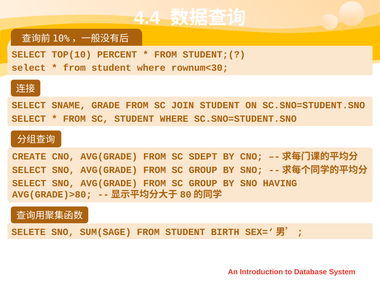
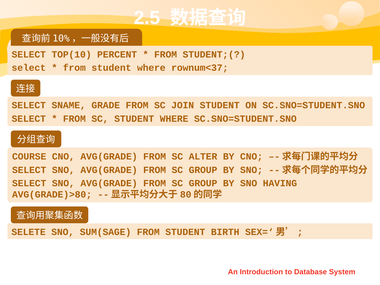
4.4: 4.4 -> 2.5 (147, 18)
rownum<30: rownum<30 -> rownum<37 (200, 68)
CREATE: CREATE -> COURSE (29, 157)
SDEPT: SDEPT -> ALTER (203, 157)
